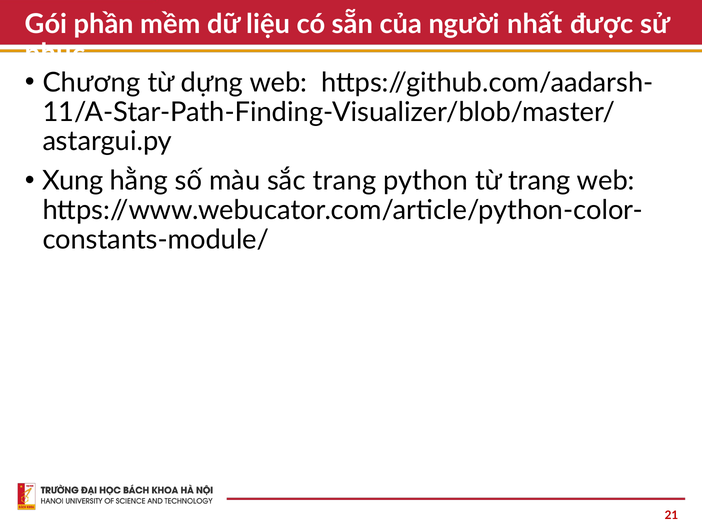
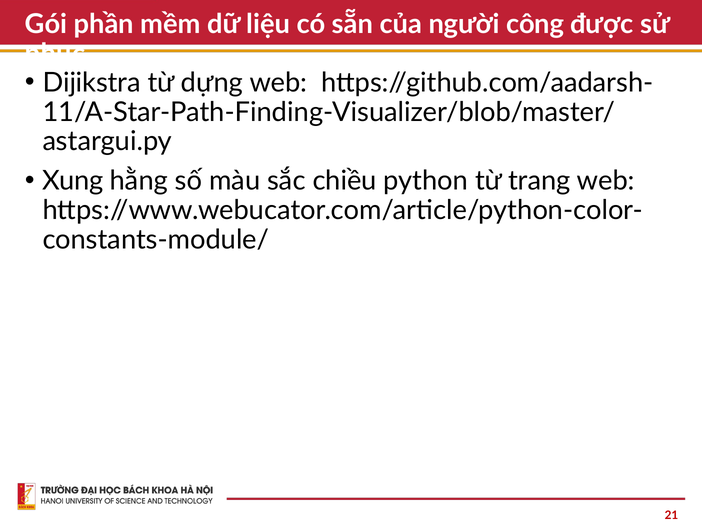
nhất: nhất -> công (535, 24)
Chương: Chương -> Dijikstra (92, 83)
sắc trang: trang -> chiều (345, 181)
